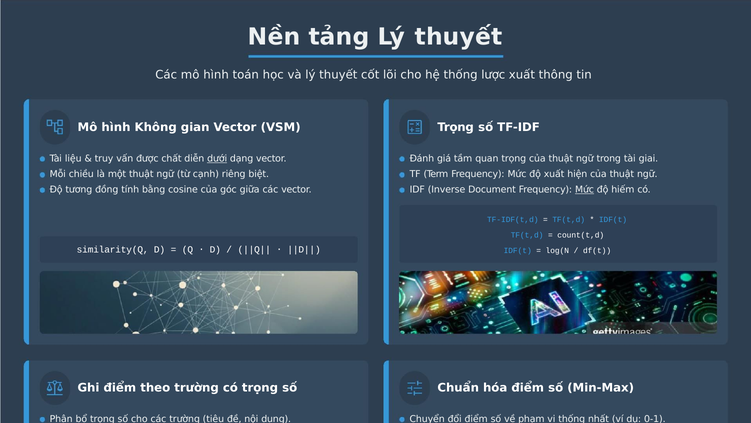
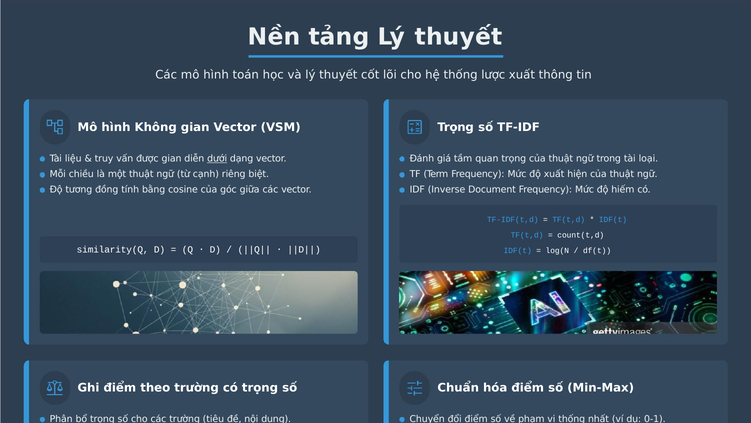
được chất: chất -> gian (172, 158)
giai: giai -> loại (648, 158)
Mức underline: present -> none (585, 189)
